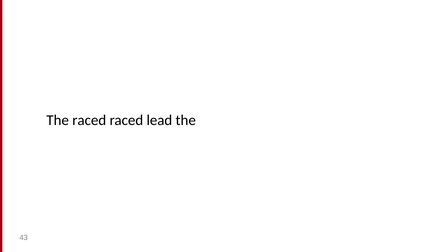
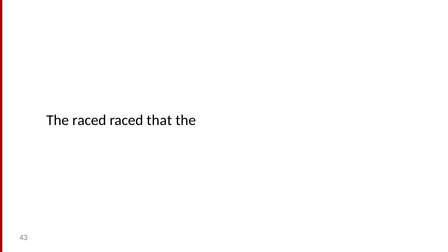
lead: lead -> that (159, 120)
